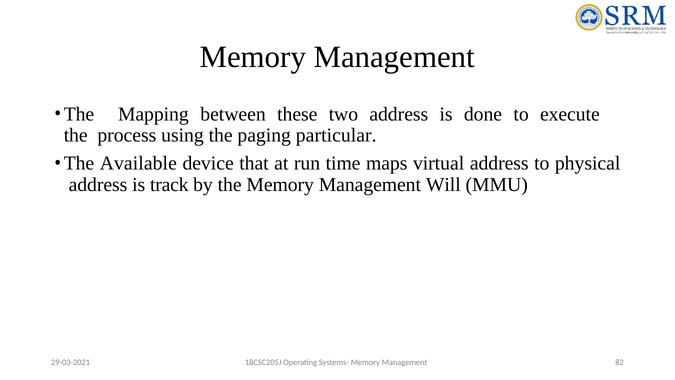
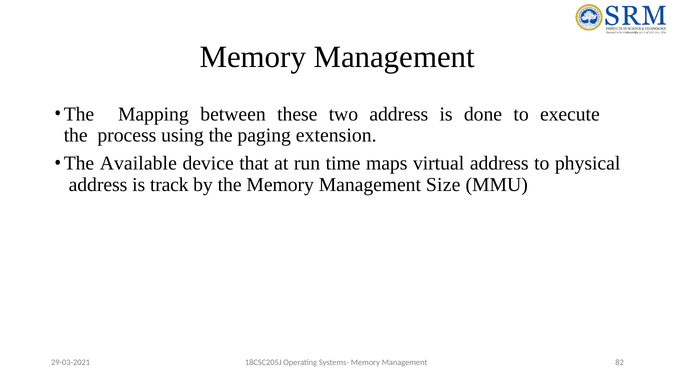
particular: particular -> extension (336, 135)
Will: Will -> Size (443, 185)
